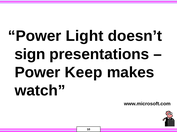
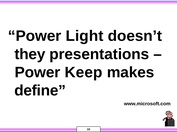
sign: sign -> they (30, 54)
watch: watch -> define (40, 91)
